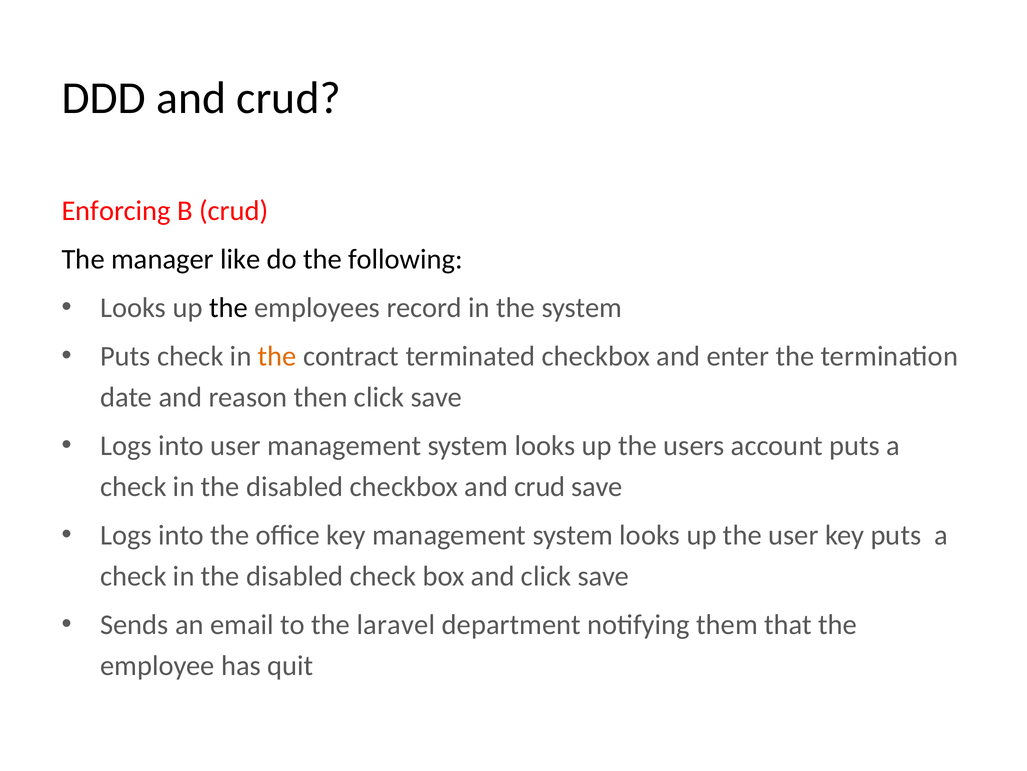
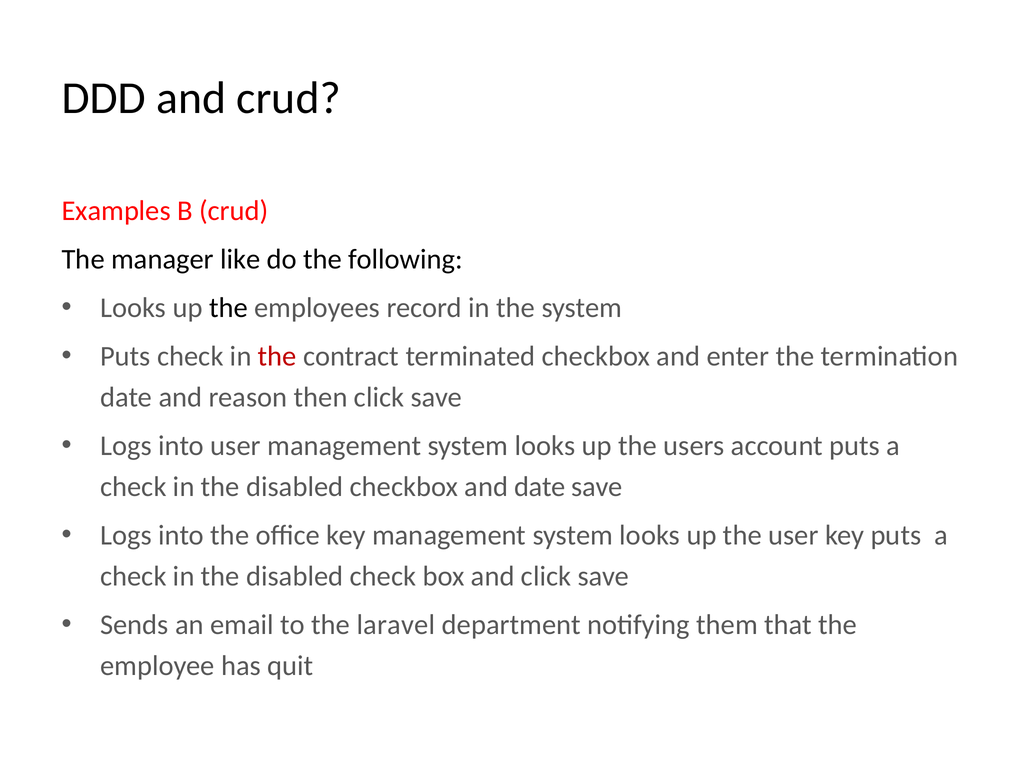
Enforcing: Enforcing -> Examples (116, 211)
the colour: orange -> red (277, 356)
checkbox and crud: crud -> date (540, 486)
